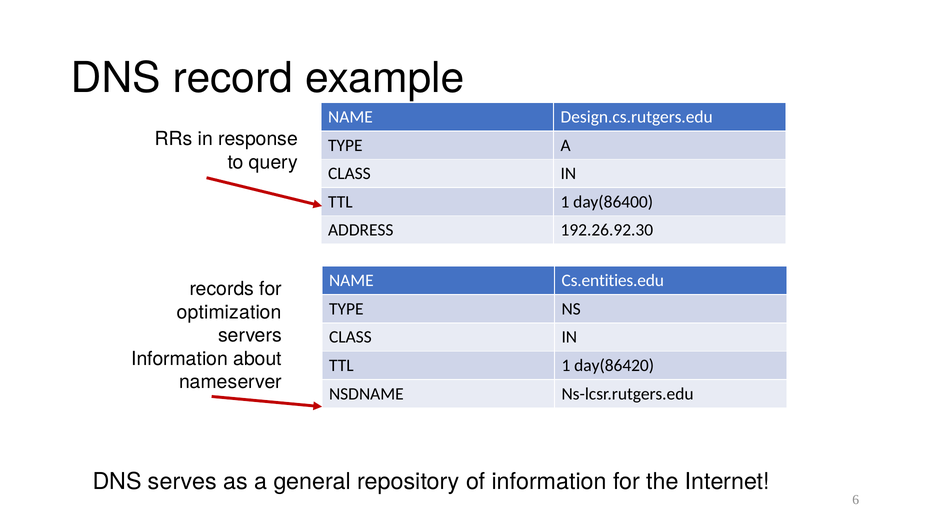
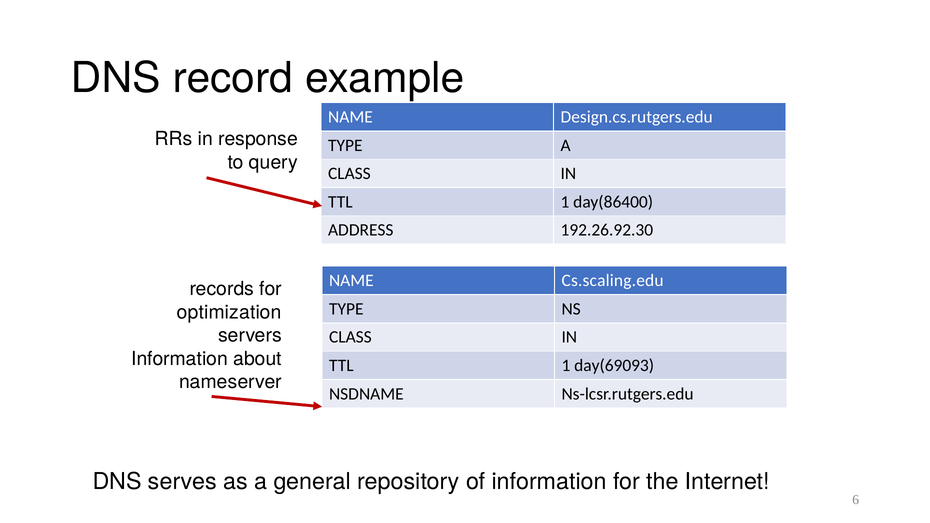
Cs.entities.edu: Cs.entities.edu -> Cs.scaling.edu (613, 281)
day(86420: day(86420 -> day(69093 (614, 366)
